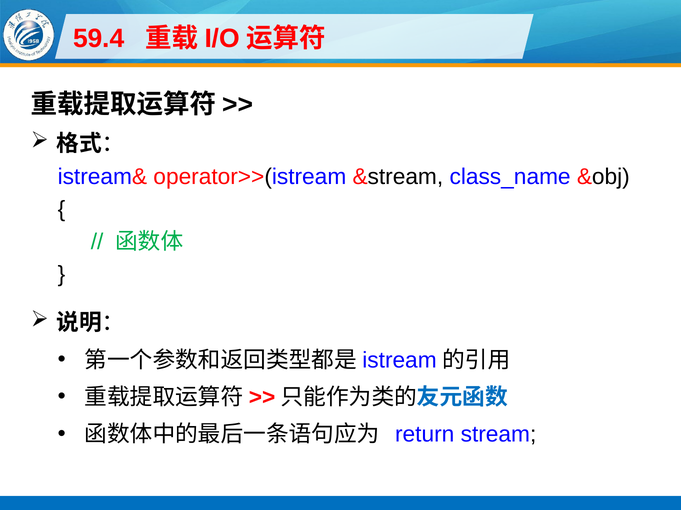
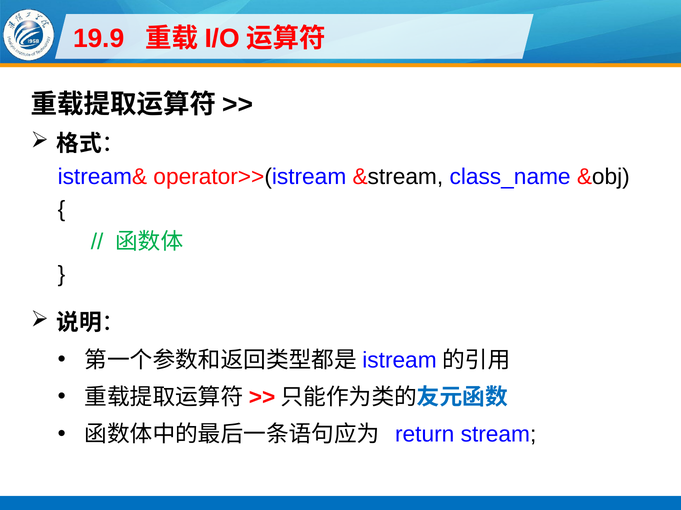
59.4: 59.4 -> 19.9 (99, 39)
